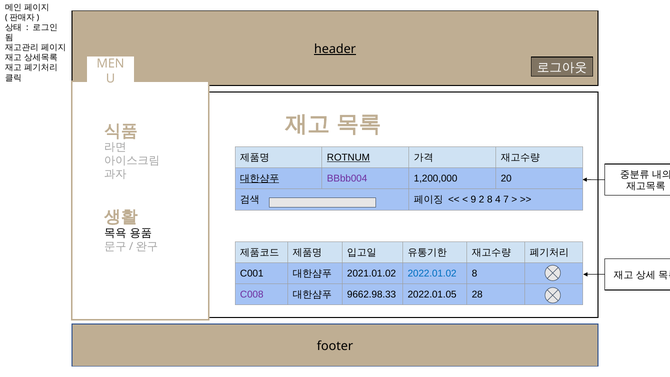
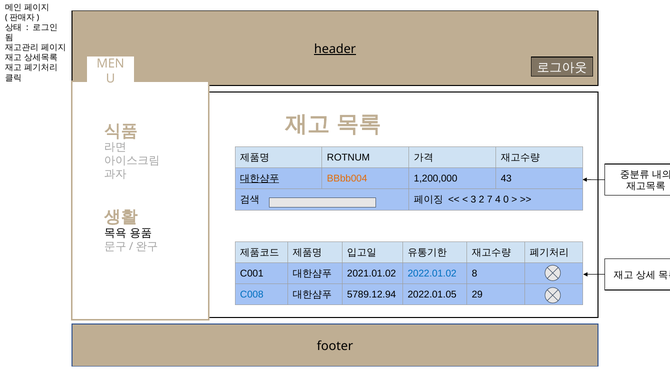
ROTNUM underline: present -> none (348, 158)
BBbb004 colour: purple -> orange (347, 179)
20: 20 -> 43 (506, 179)
9: 9 -> 3 (473, 200)
2 8: 8 -> 7 (490, 200)
7: 7 -> 0 (506, 200)
C008 colour: purple -> blue (252, 294)
9662.98.33: 9662.98.33 -> 5789.12.94 (372, 294)
28: 28 -> 29 (477, 294)
